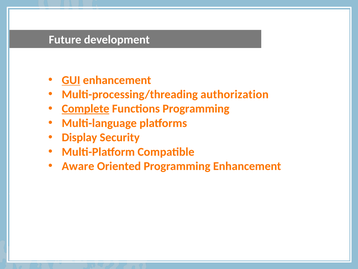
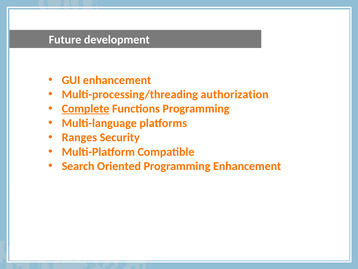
GUI underline: present -> none (71, 80)
Display: Display -> Ranges (79, 137)
Aware: Aware -> Search (78, 166)
